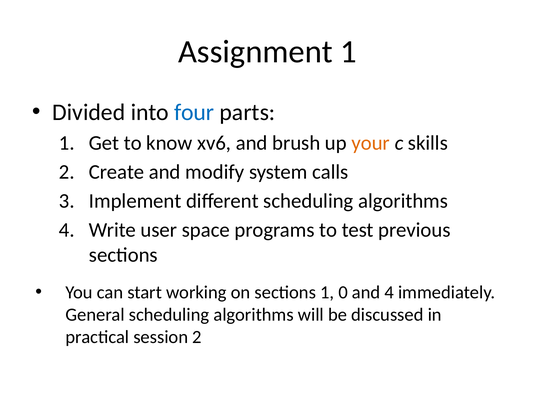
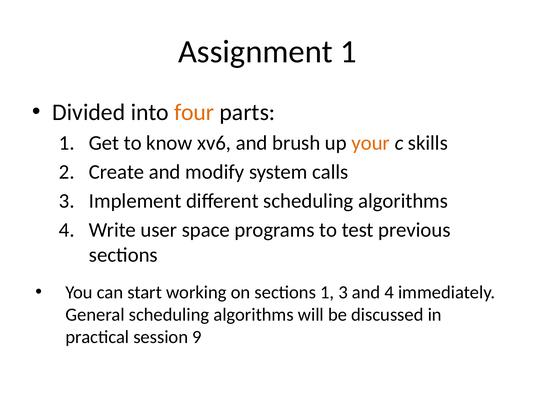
four colour: blue -> orange (194, 112)
1 0: 0 -> 3 (343, 293)
session 2: 2 -> 9 (197, 337)
